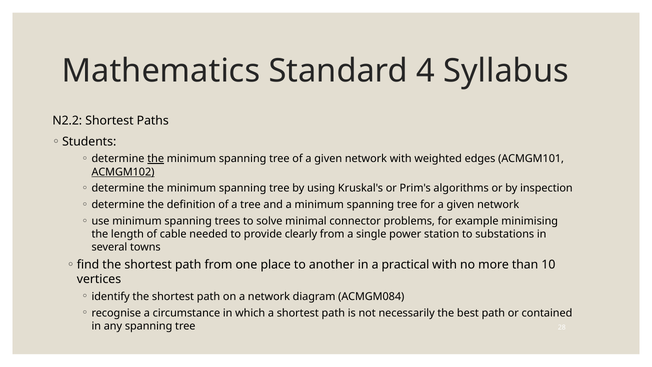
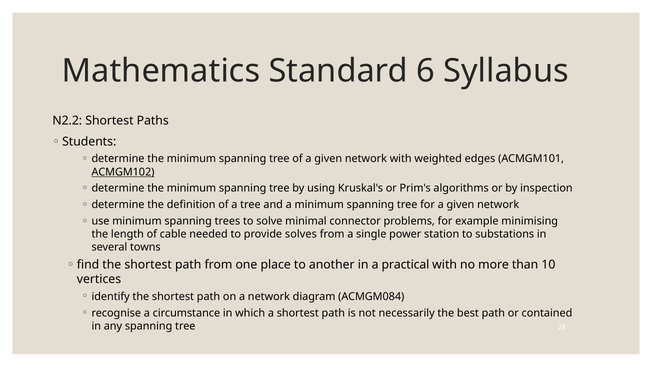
4: 4 -> 6 (426, 71)
the underline: present -> none (156, 159)
clearly: clearly -> solves (301, 234)
